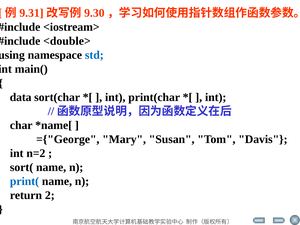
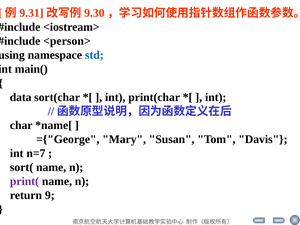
<double>: <double> -> <person> (67, 41)
n=2: n=2 -> n=7 (36, 153)
print( colour: blue -> purple (24, 181)
2: 2 -> 9 (50, 195)
